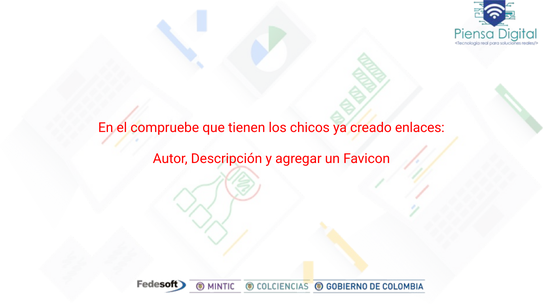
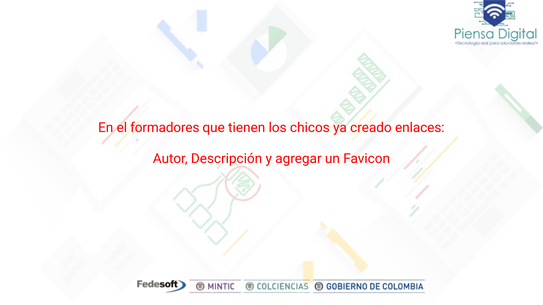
compruebe: compruebe -> formadores (165, 128)
